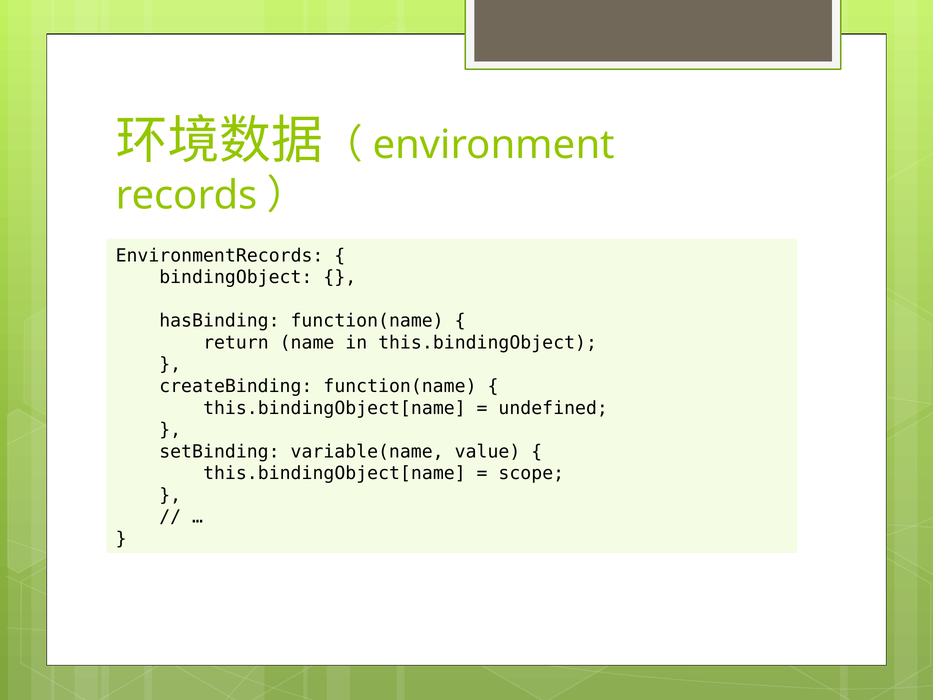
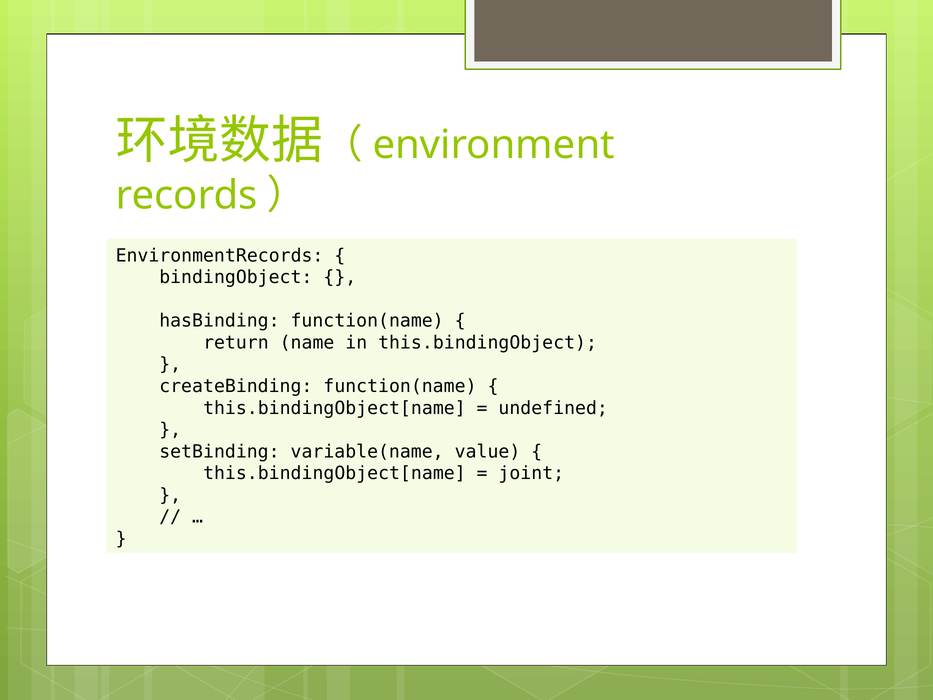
scope: scope -> joint (531, 473)
